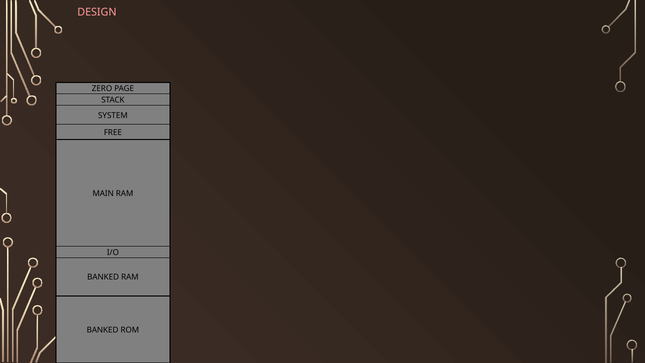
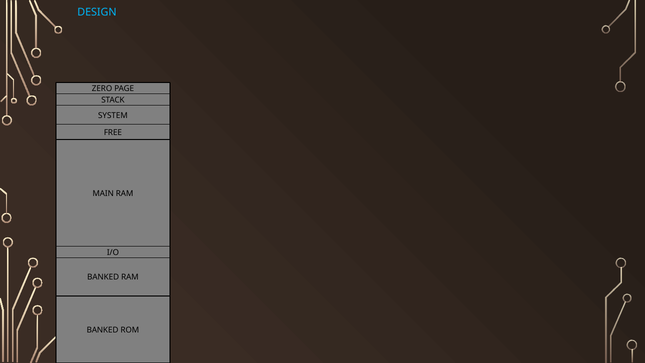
DESIGN colour: pink -> light blue (97, 12)
